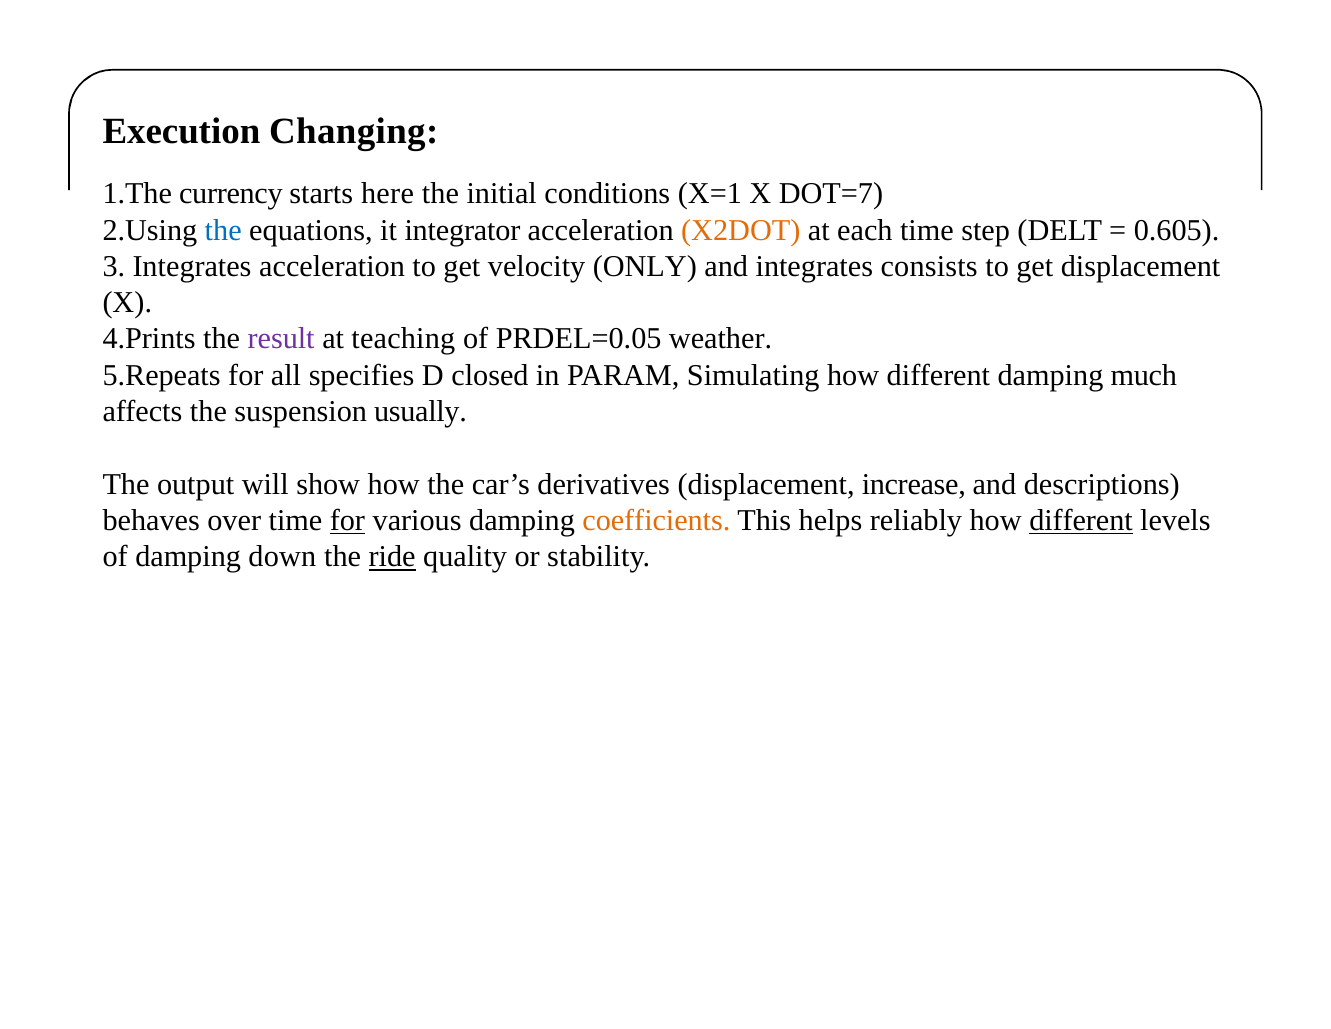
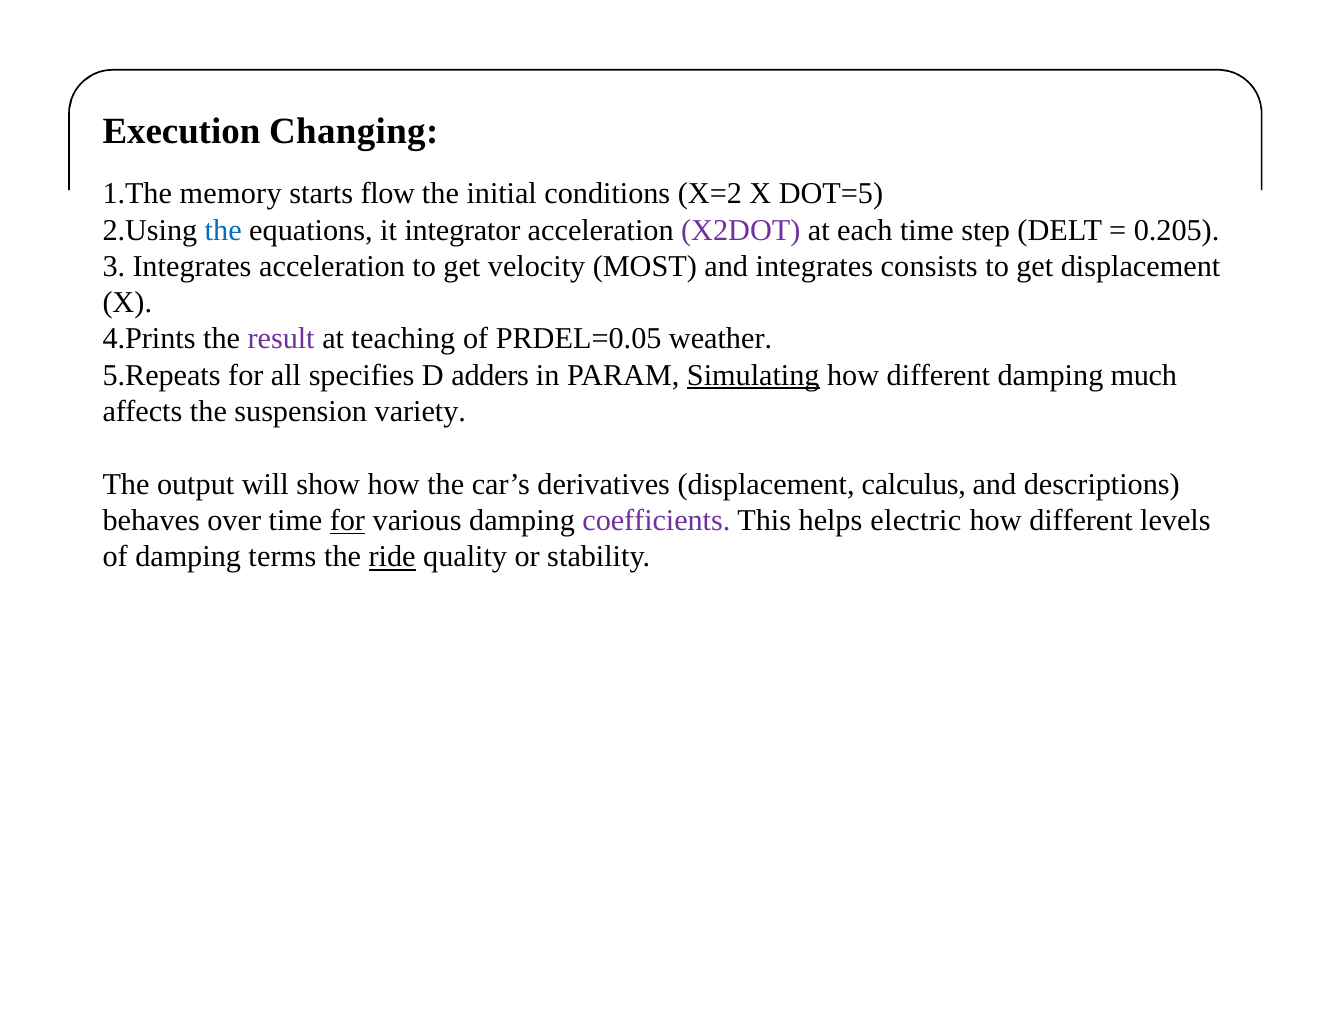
currency: currency -> memory (231, 194)
here: here -> flow (388, 194)
X=1: X=1 -> X=2 (710, 194)
DOT=7: DOT=7 -> DOT=5 (831, 194)
X2DOT colour: orange -> purple (741, 230)
0.605: 0.605 -> 0.205 (1177, 230)
ONLY: ONLY -> MOST (645, 266)
closed: closed -> adders (490, 375)
Simulating underline: none -> present (753, 375)
usually: usually -> variety (420, 411)
increase: increase -> calculus (914, 484)
coefficients colour: orange -> purple (656, 520)
reliably: reliably -> electric (916, 520)
different underline: present -> none (1081, 520)
down: down -> terms (282, 557)
